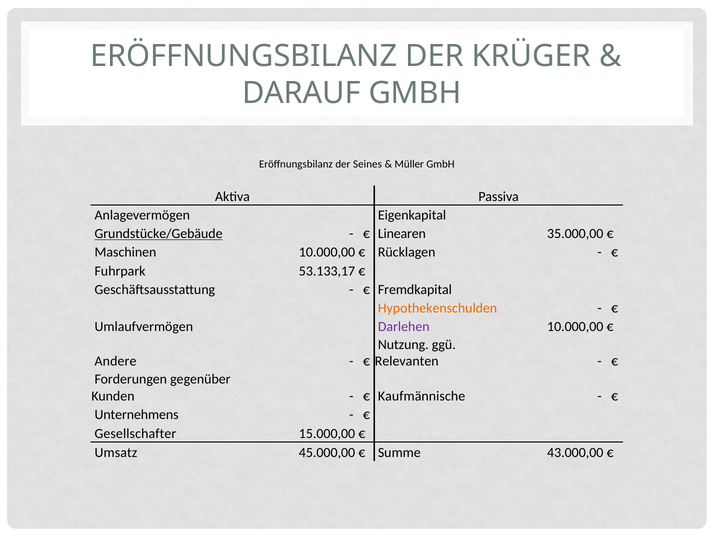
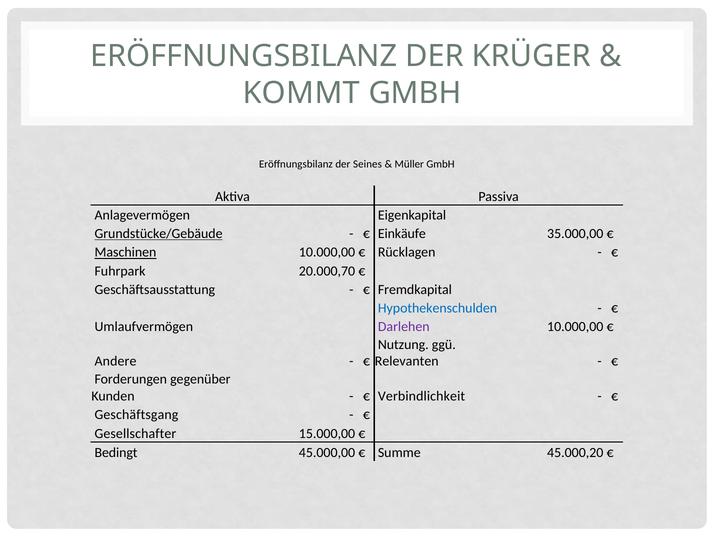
DARAUF: DARAUF -> KOMMT (301, 93)
Linearen: Linearen -> Einkäufe (402, 234)
Maschinen underline: none -> present (125, 252)
53.133,17: 53.133,17 -> 20.000,70 (327, 271)
Hypothekenschulden colour: orange -> blue (438, 308)
Kaufmännische: Kaufmännische -> Verbindlichkeit (422, 396)
Unternehmens: Unternehmens -> Geschäftsgang (136, 414)
Umsatz: Umsatz -> Bedingt (116, 452)
43.000,00: 43.000,00 -> 45.000,20 (575, 452)
